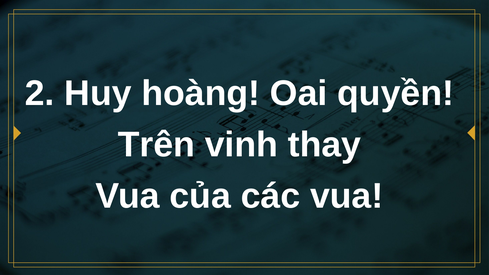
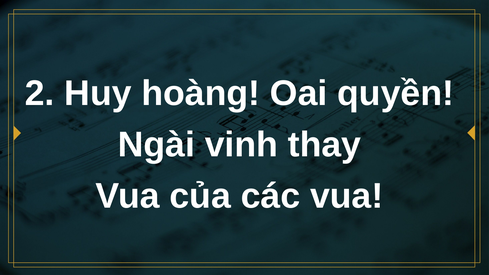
Trên: Trên -> Ngài (156, 145)
